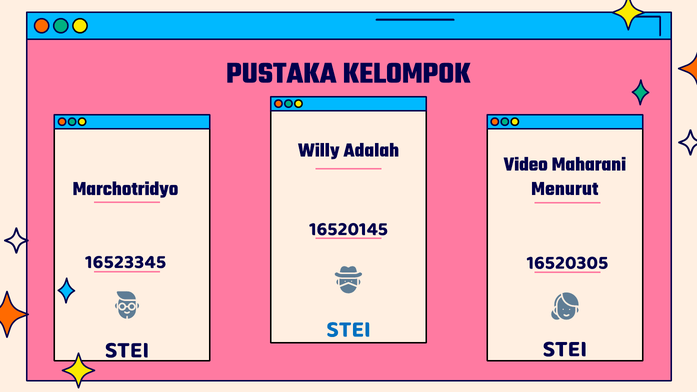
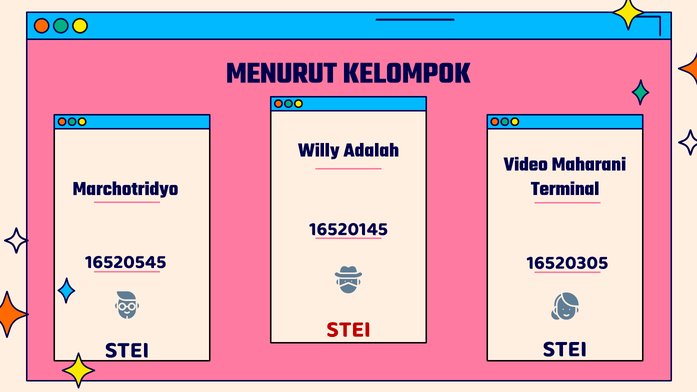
PUSTAKA: PUSTAKA -> MENURUT (281, 73)
Menurut: Menurut -> Terminal (565, 188)
16523345: 16523345 -> 16520545 (126, 262)
STEI colour: blue -> red (349, 329)
